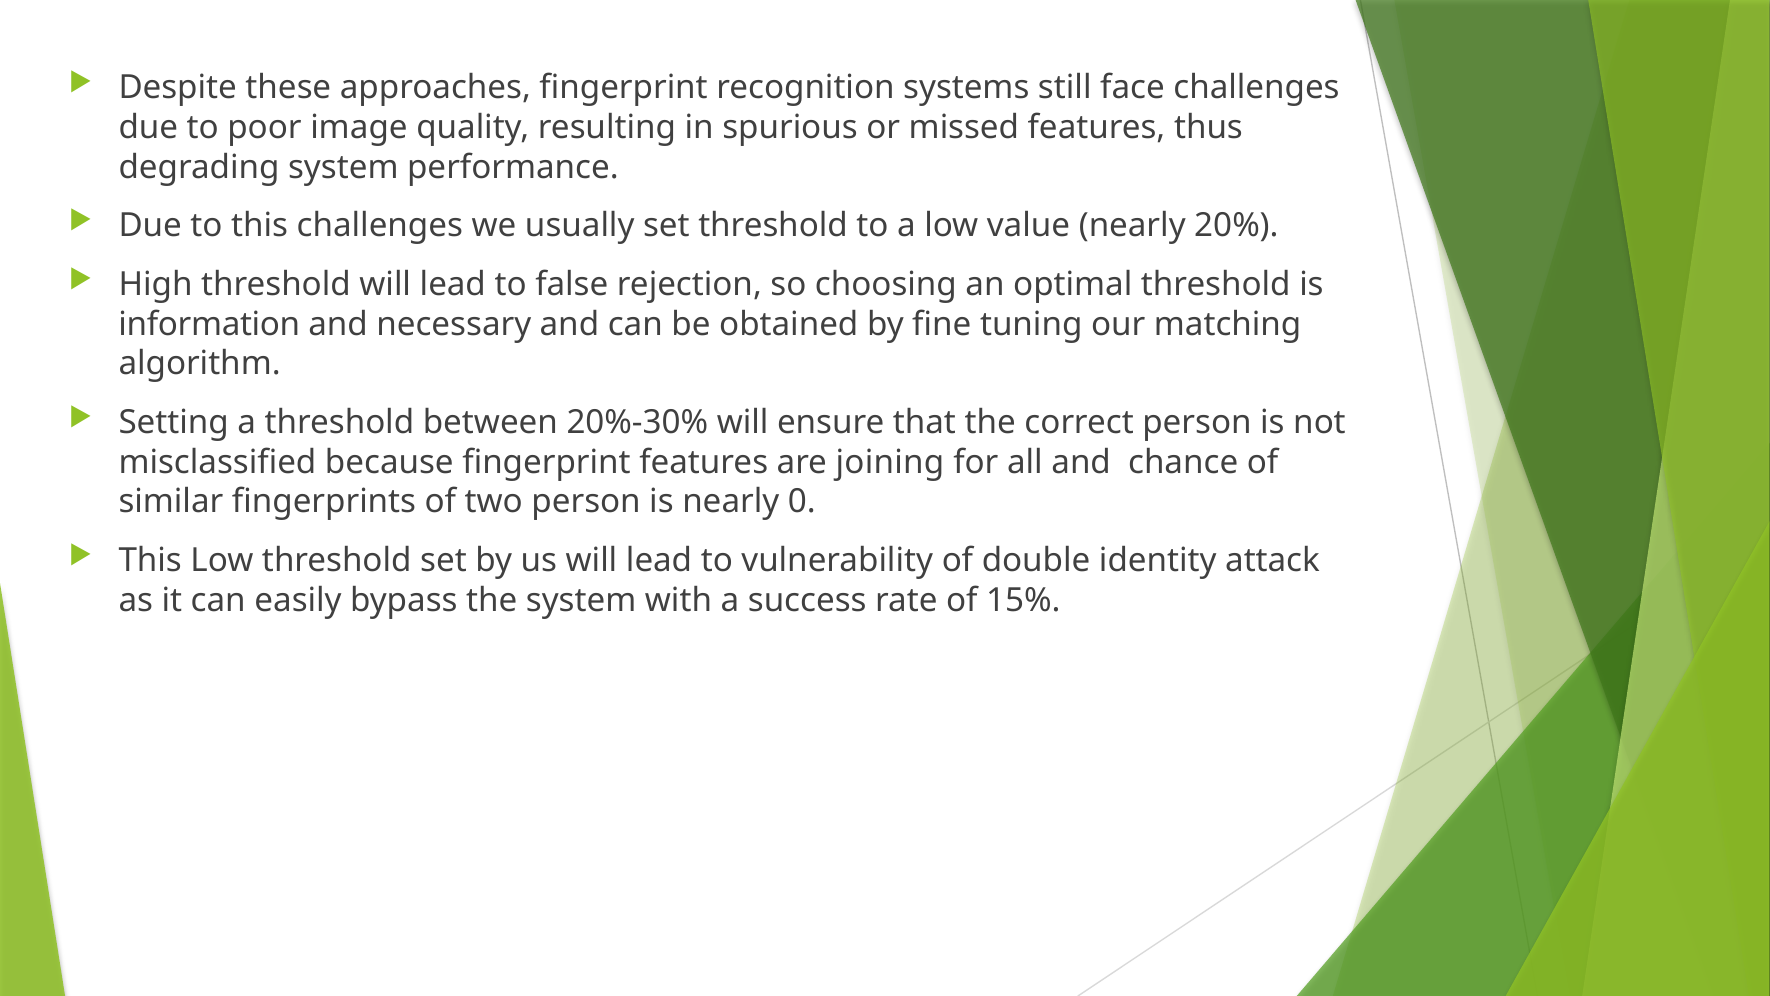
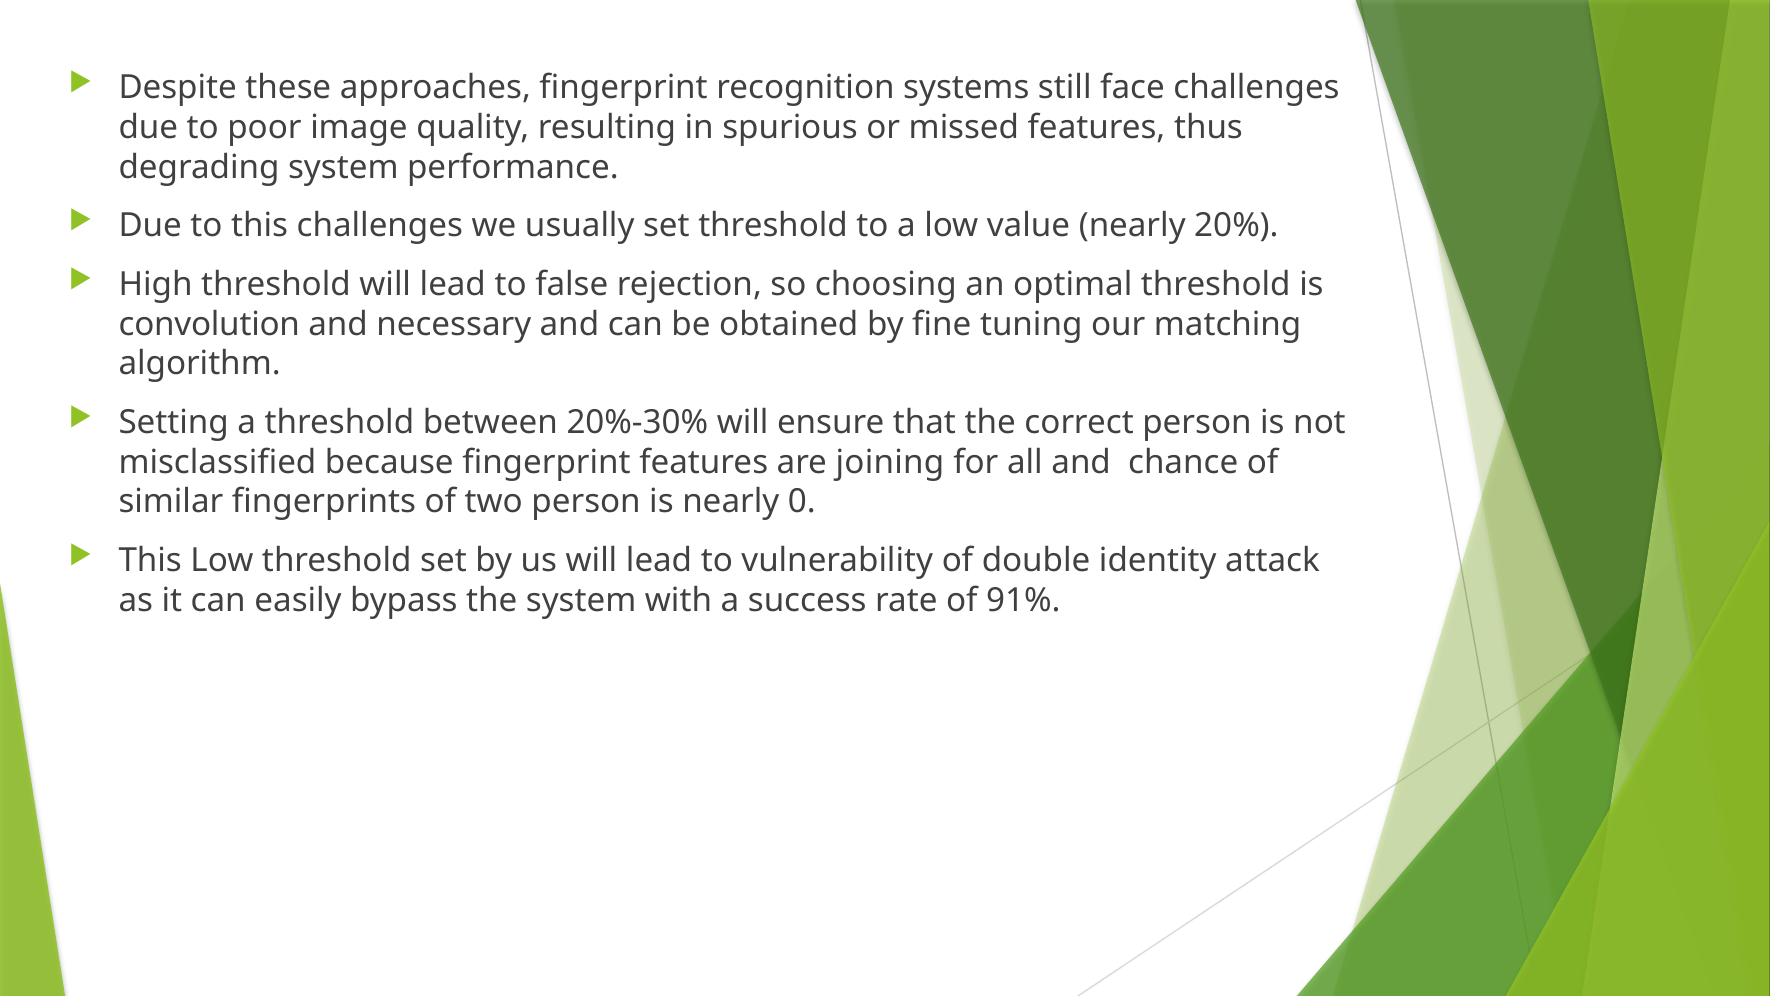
information: information -> convolution (209, 324)
15%: 15% -> 91% (1023, 600)
